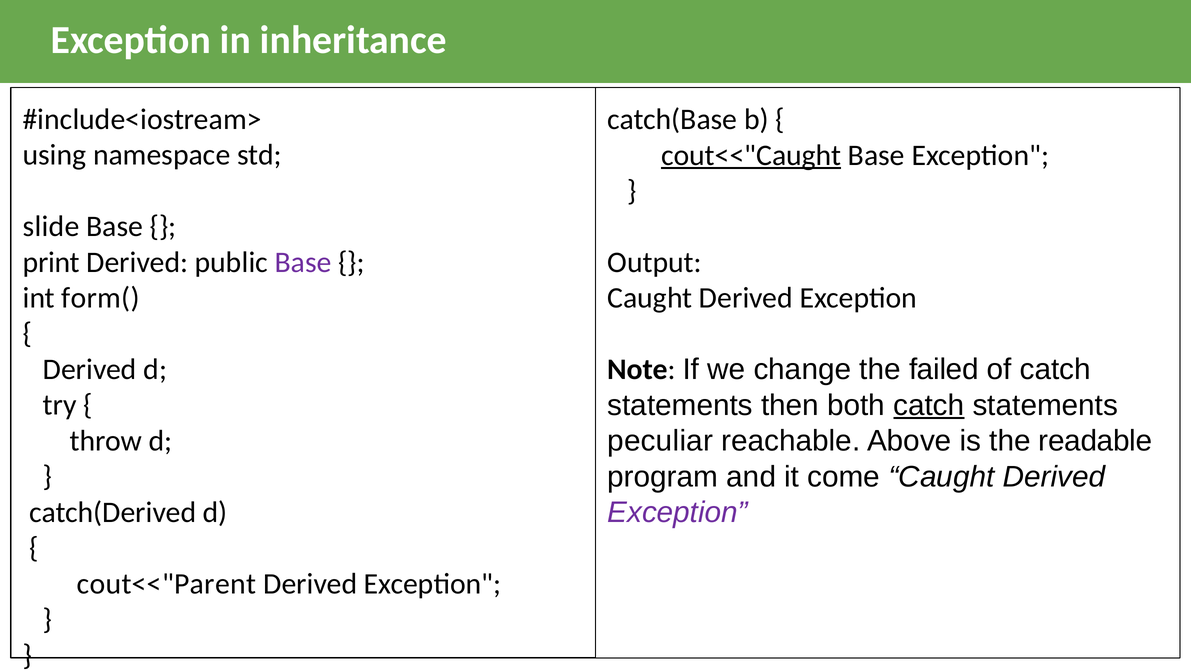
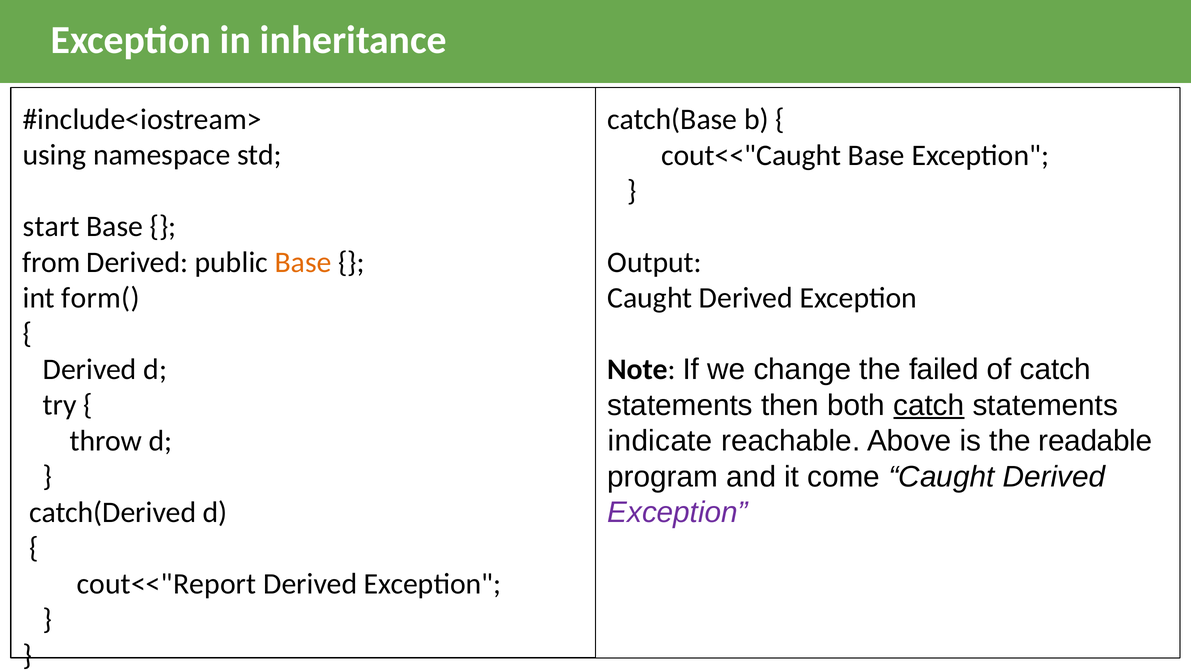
cout<<"Caught underline: present -> none (751, 155)
slide: slide -> start (51, 226)
print: print -> from (51, 262)
Base colour: purple -> orange (303, 262)
peculiar: peculiar -> indicate (660, 441)
cout<<"Parent: cout<<"Parent -> cout<<"Report (166, 584)
